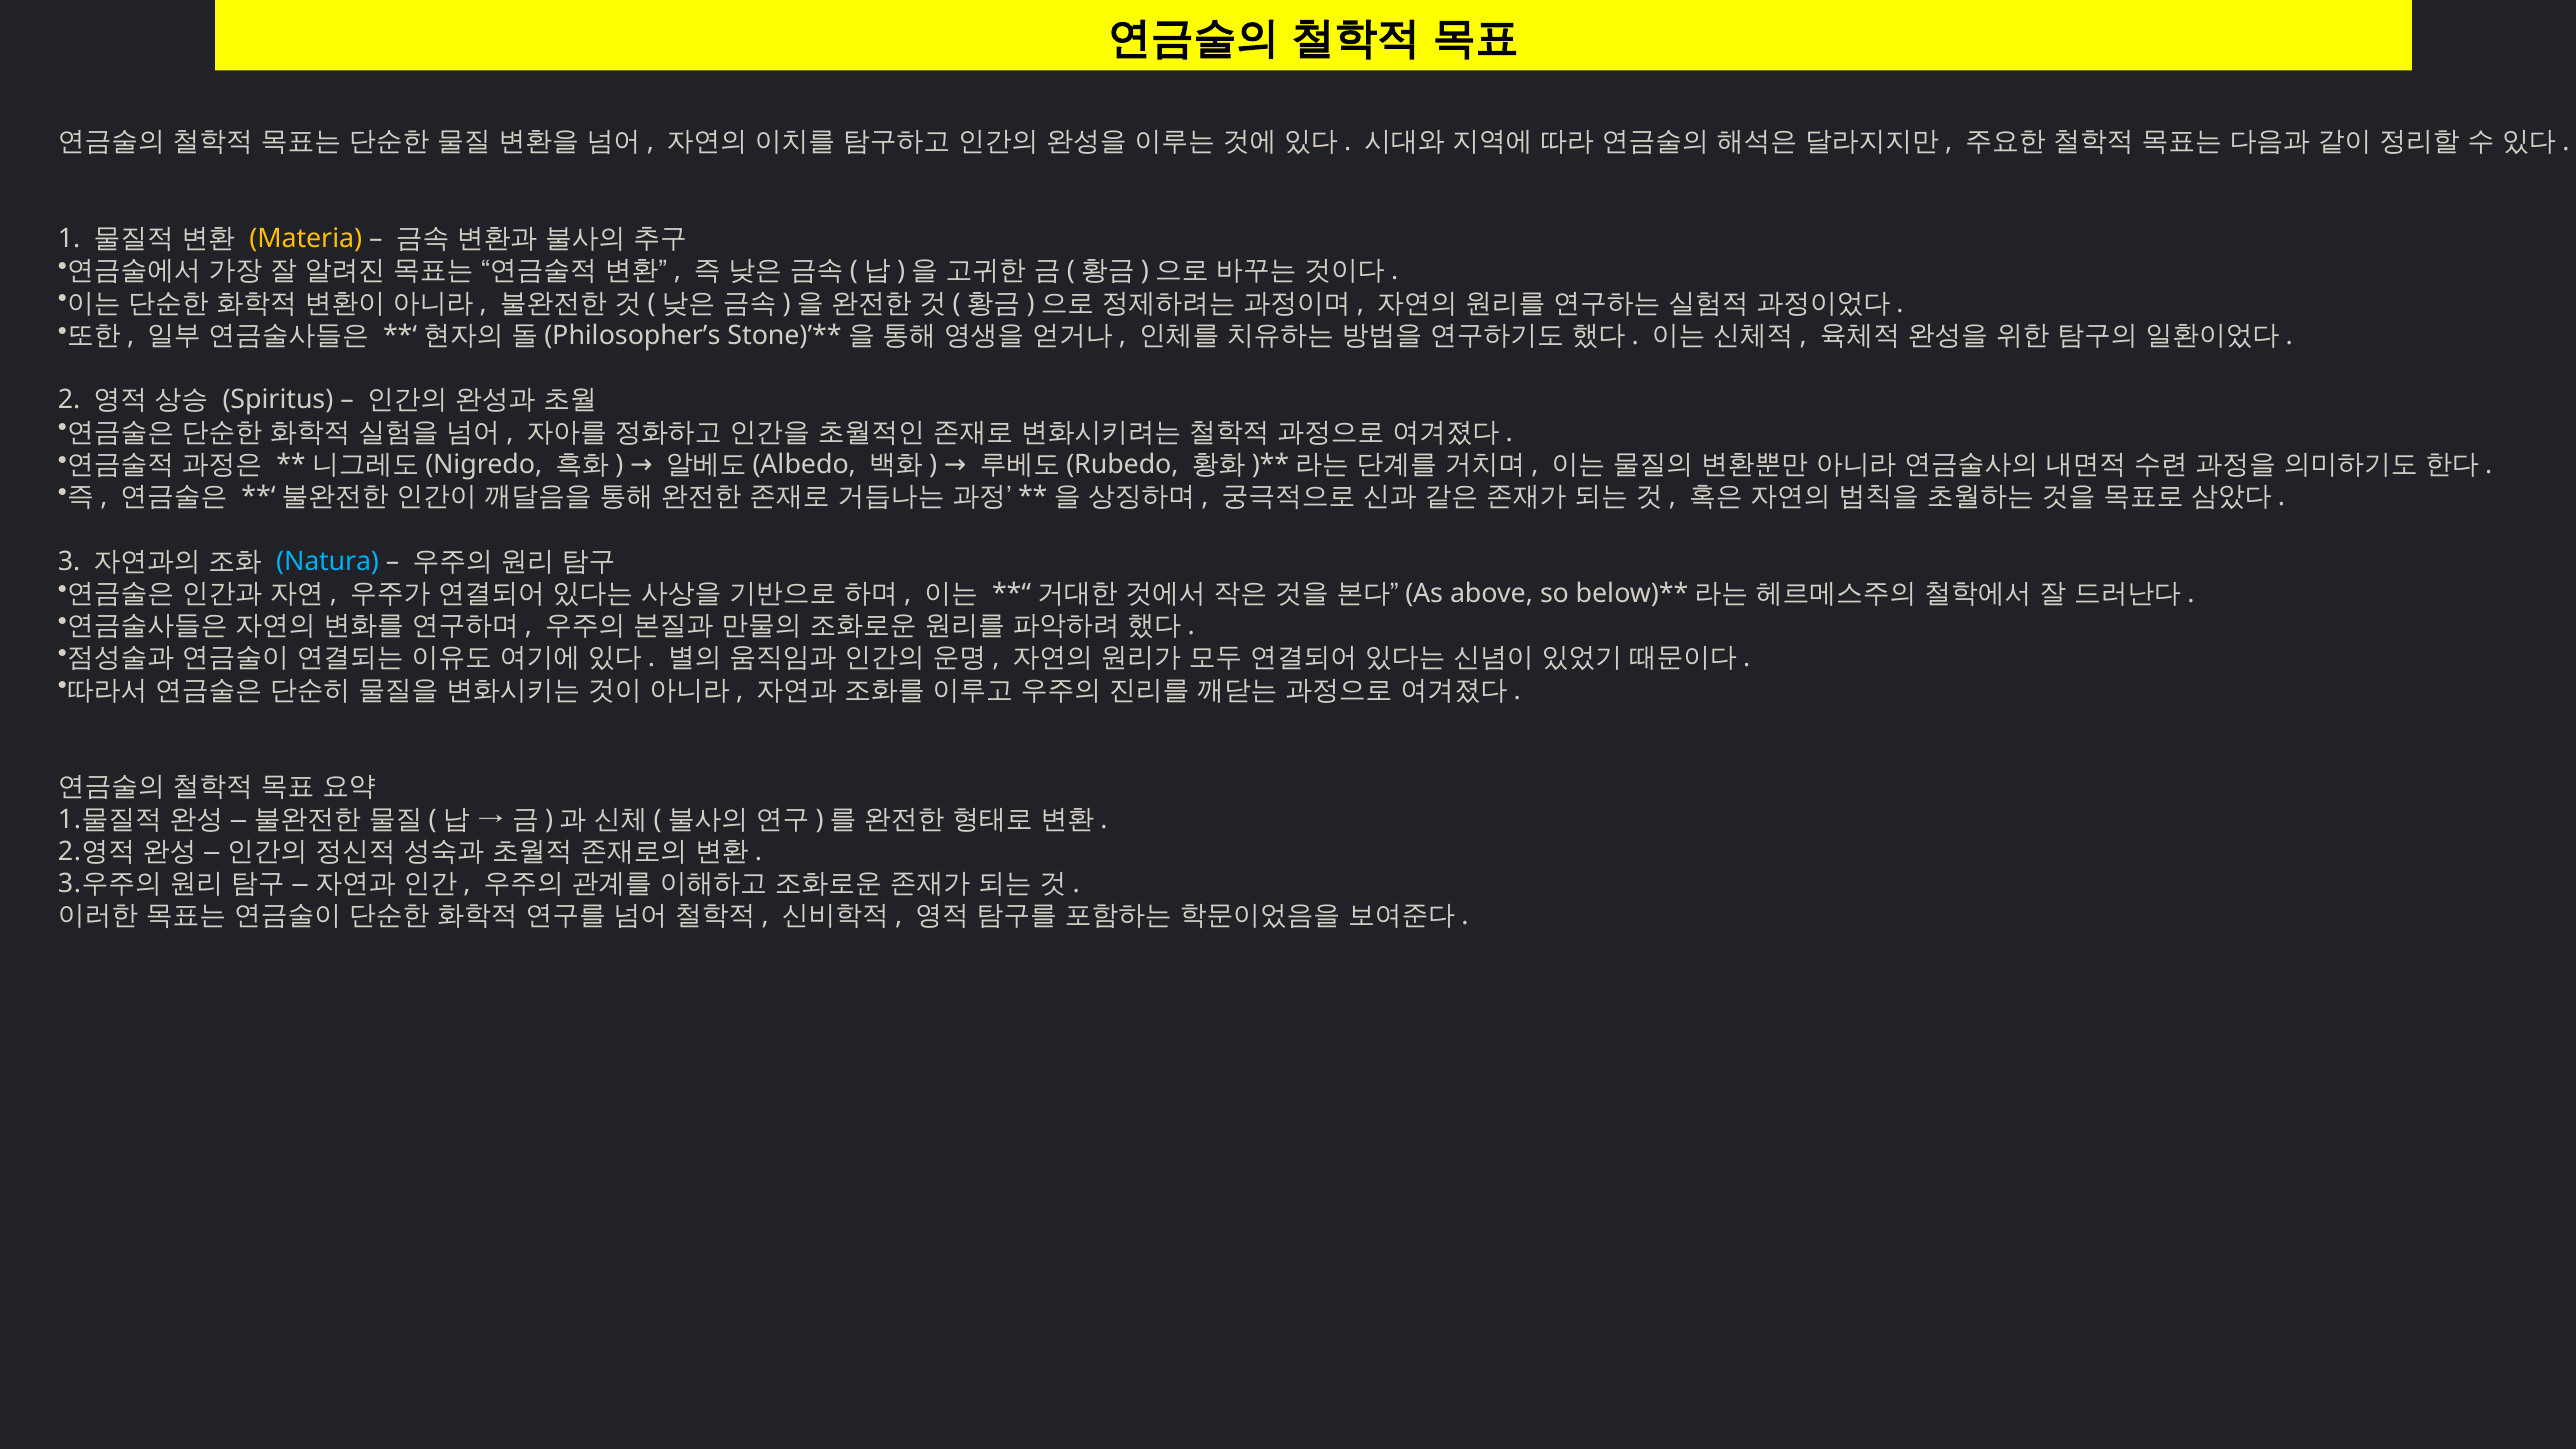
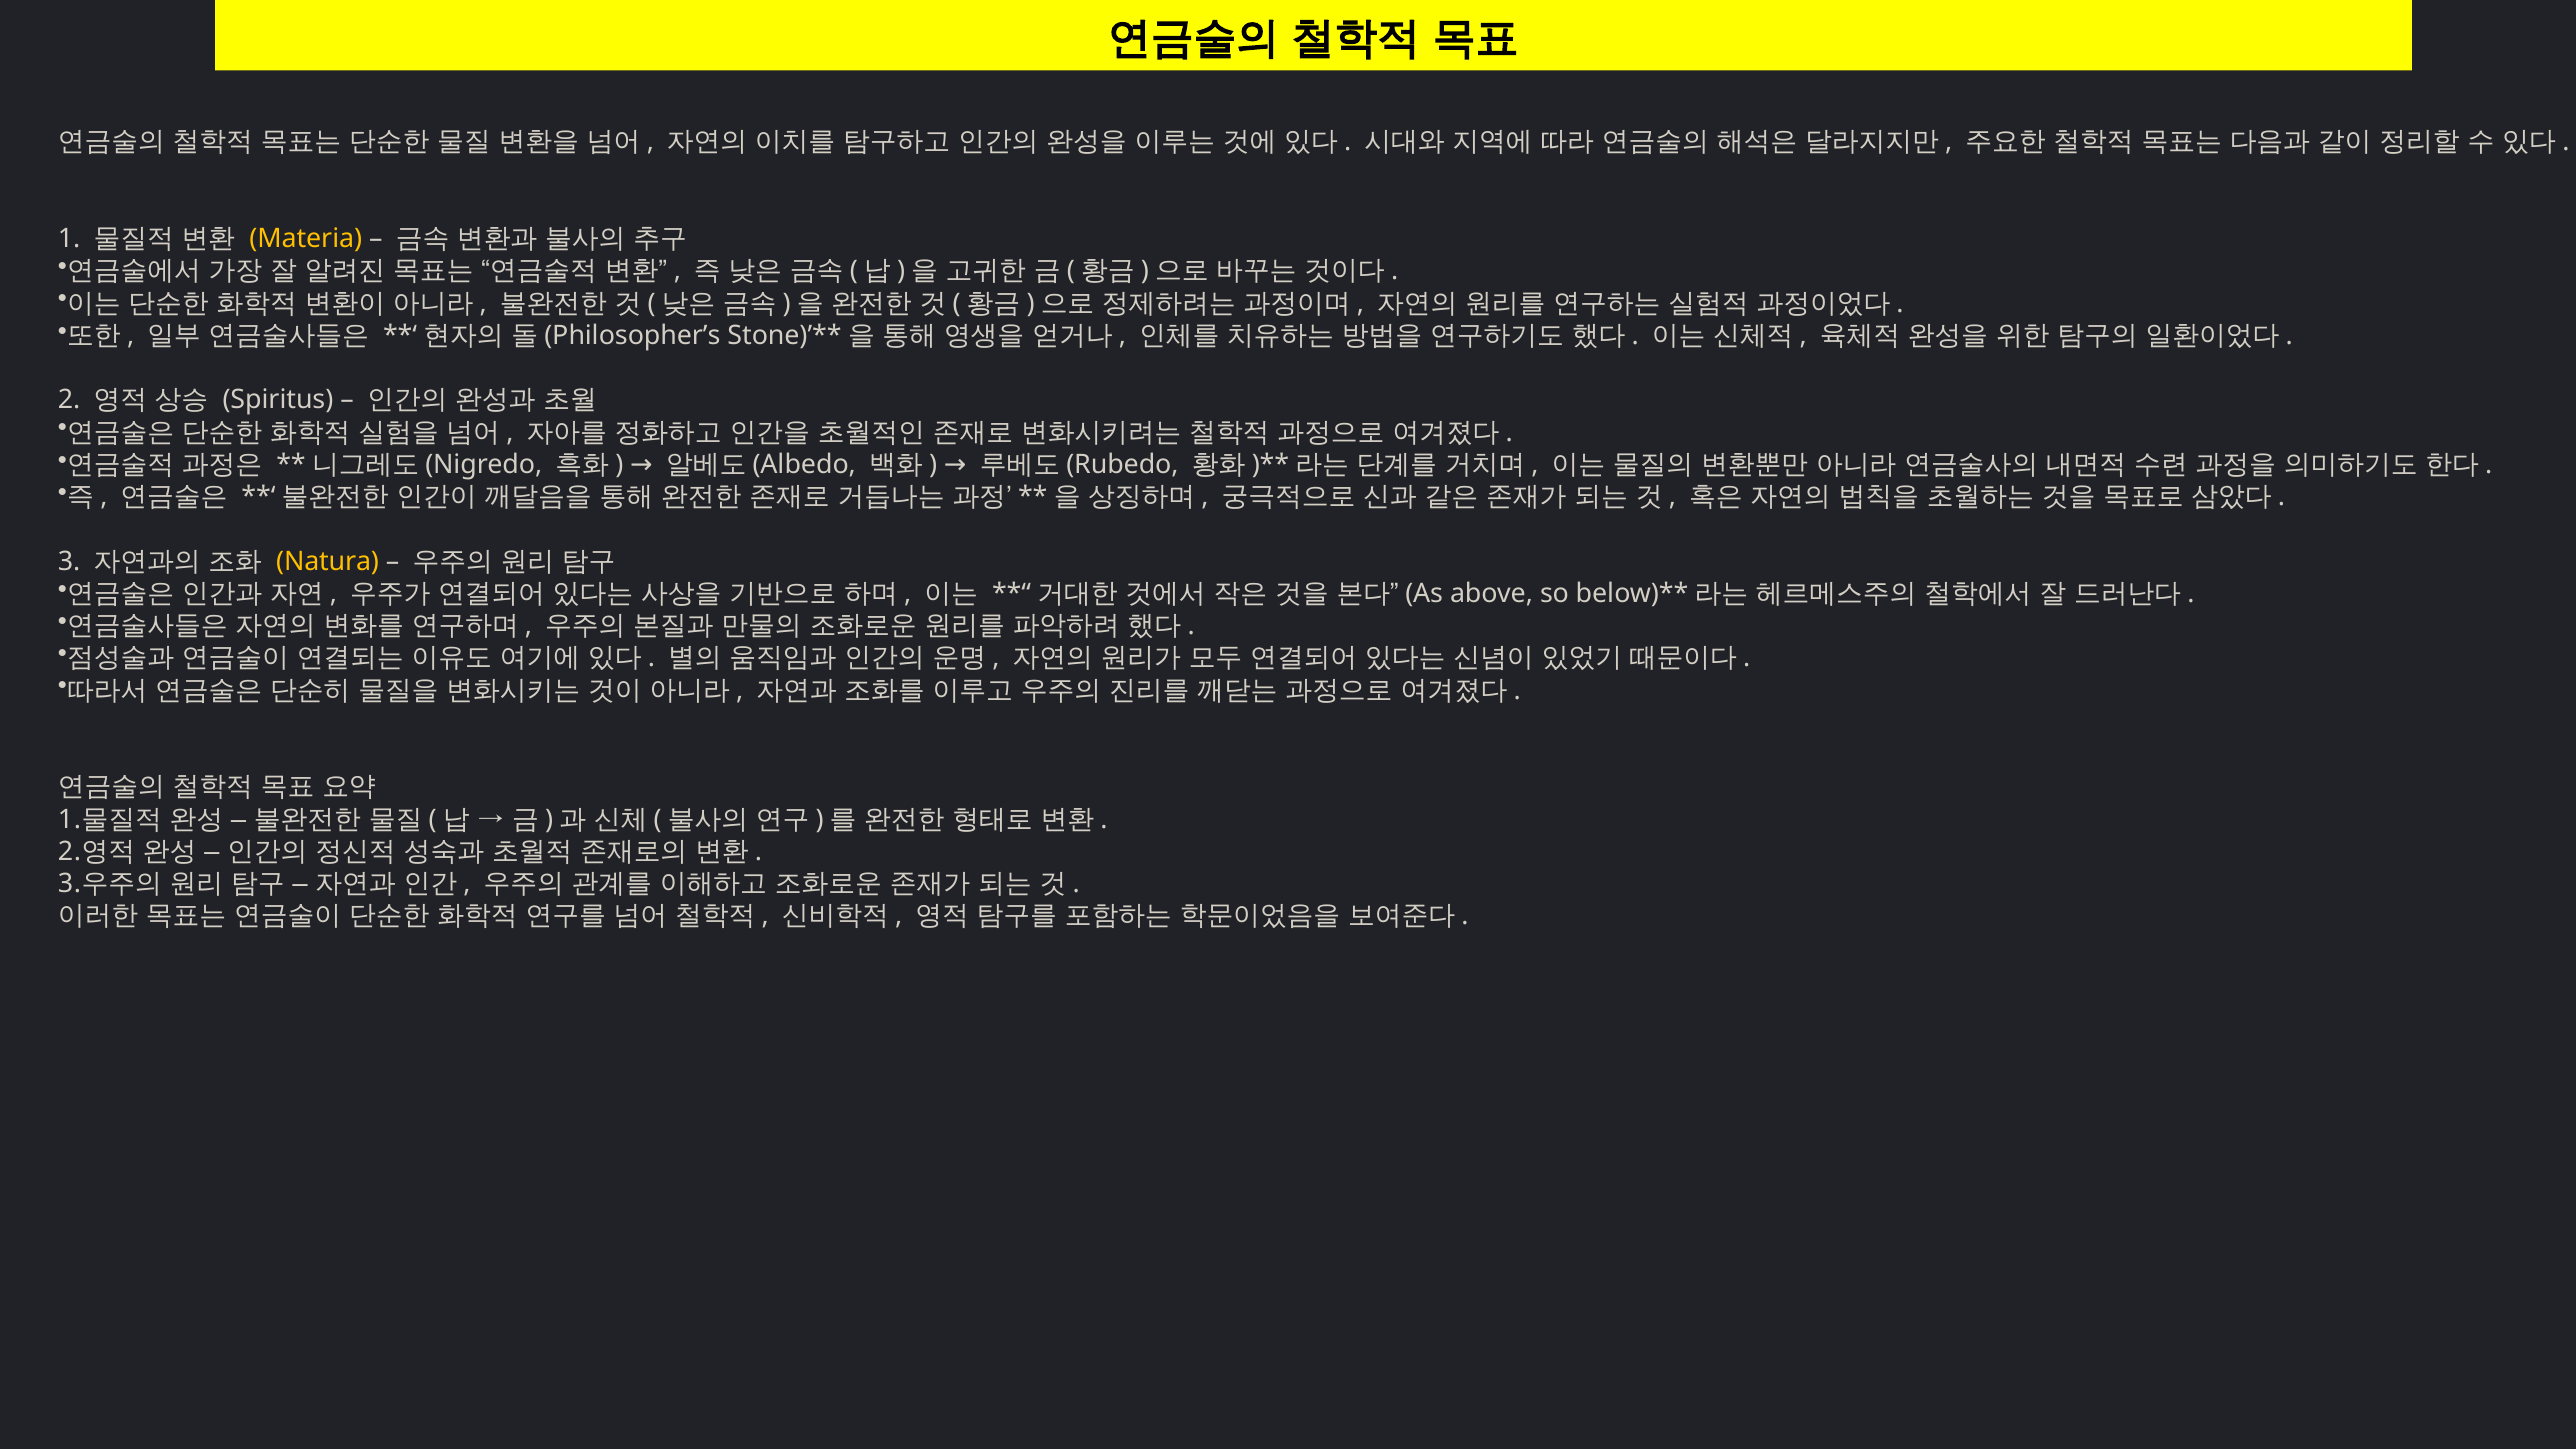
Natura colour: light blue -> yellow (328, 561)
